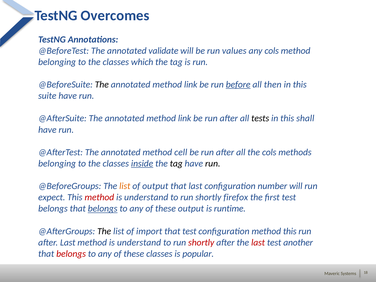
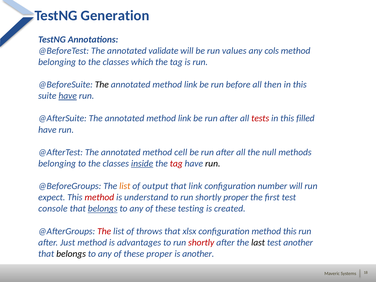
Overcomes: Overcomes -> Generation (115, 16)
before underline: present -> none (238, 85)
have underline: none -> present (68, 96)
tests colour: black -> red (260, 118)
shall: shall -> filled (305, 118)
the cols: cols -> null (269, 152)
tag colour: black -> red (176, 164)
that last: last -> link (195, 186)
shortly firefox: firefox -> proper (236, 197)
belongs: belongs -> console (53, 209)
these output: output -> testing (191, 209)
runtime: runtime -> created (230, 209)
The colour: black -> red (104, 231)
import: import -> throws (149, 231)
that test: test -> xlsx (189, 231)
after Last: Last -> Just (68, 242)
understand: understand -> advantages (139, 242)
last colour: red -> black (258, 242)
belongs colour: red -> black (71, 254)
these classes: classes -> proper (159, 254)
is popular: popular -> another (198, 254)
